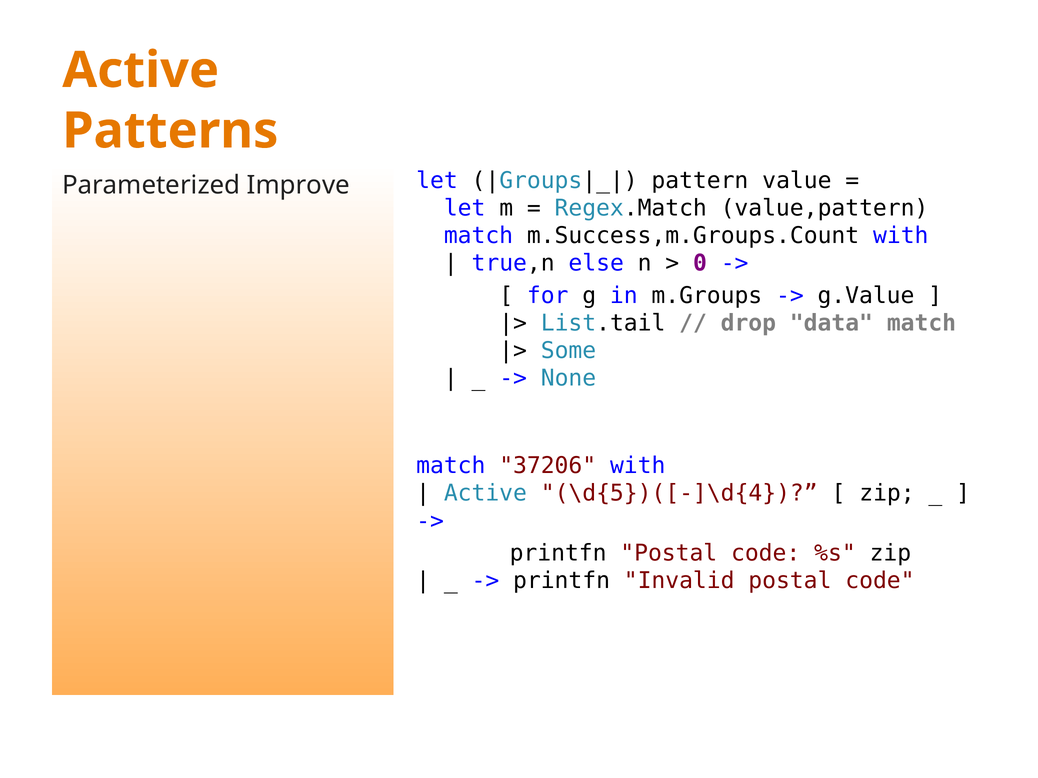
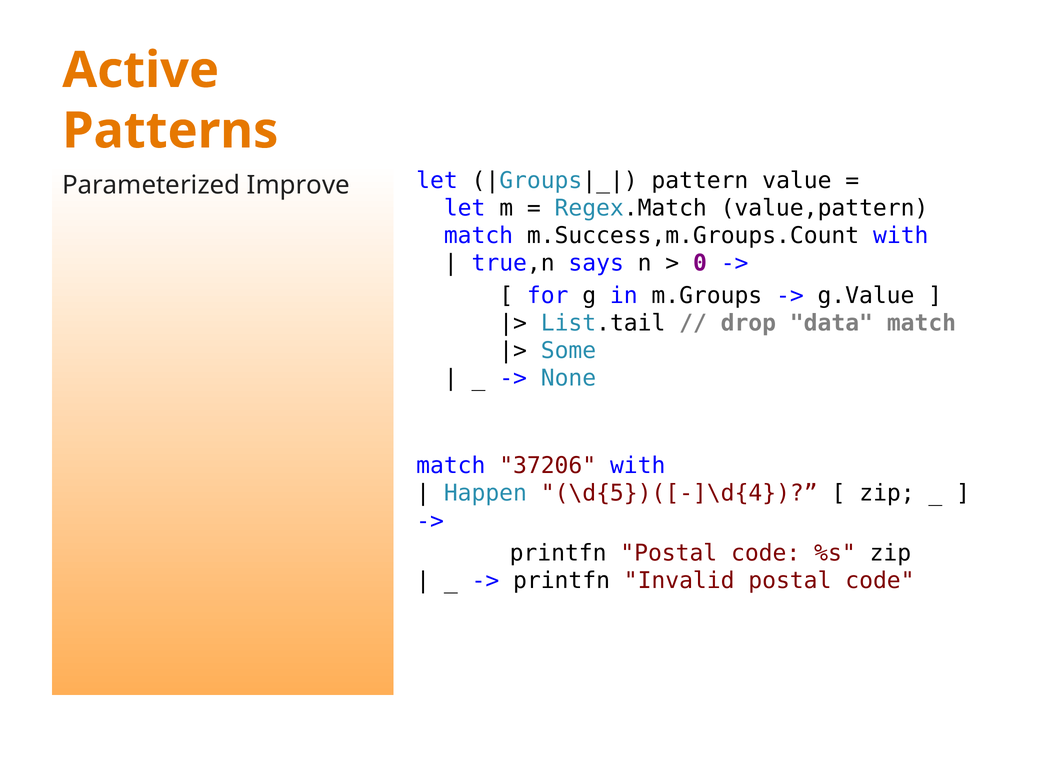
else: else -> says (596, 263)
Active: Active -> Happen (485, 494)
